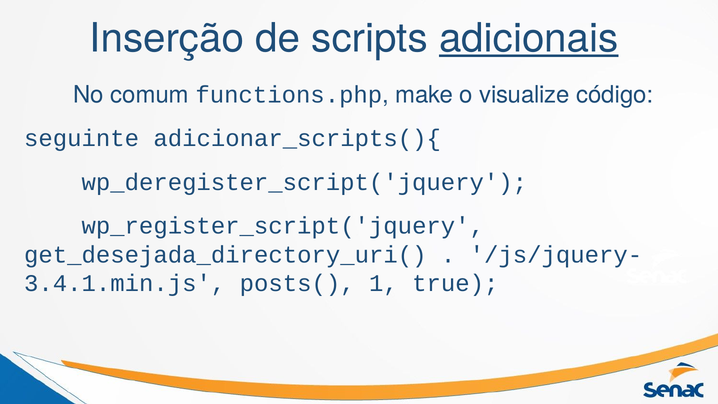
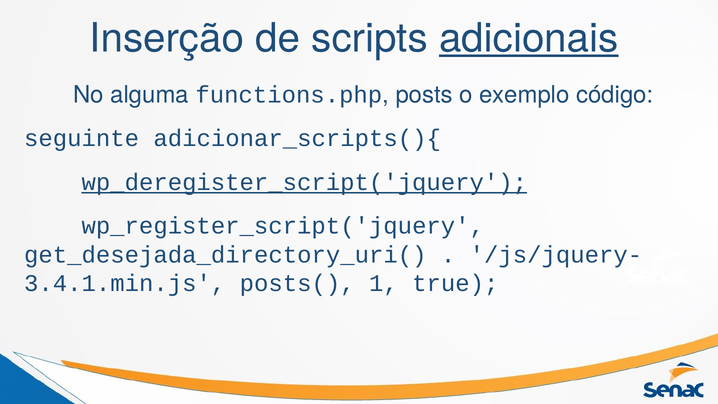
comum: comum -> alguma (150, 95)
make: make -> posts (424, 95)
visualize: visualize -> exemplo (524, 95)
wp_deregister_script('jquery underline: none -> present (304, 182)
